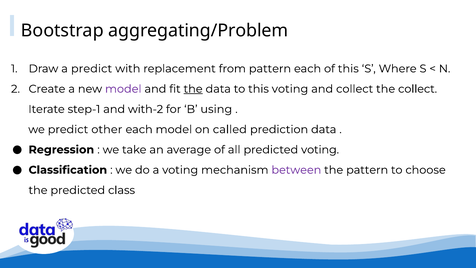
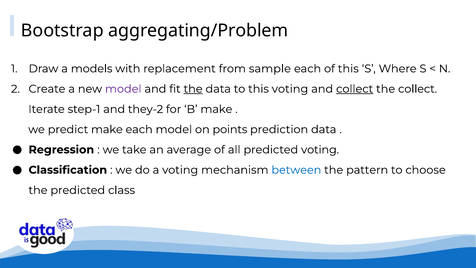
a predict: predict -> models (92, 69)
from pattern: pattern -> sample (270, 69)
collect underline: none -> present (355, 89)
with-2: with-2 -> they-2 (146, 109)
B using: using -> make (216, 109)
predict other: other -> make (107, 129)
called: called -> points (230, 129)
between colour: purple -> blue (296, 170)
